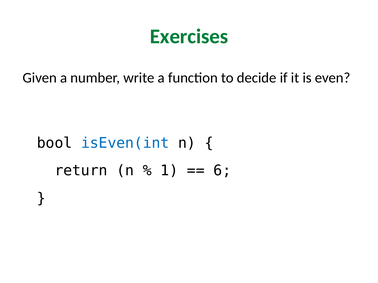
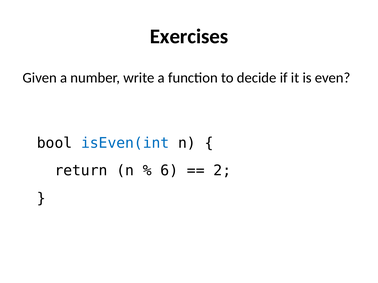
Exercises colour: green -> black (189, 36)
1: 1 -> 6 (169, 171)
6: 6 -> 2 (222, 171)
